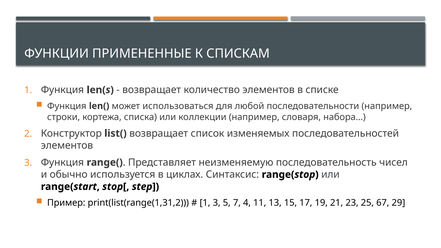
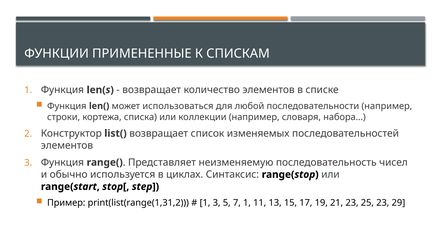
7 4: 4 -> 1 (247, 203)
25 67: 67 -> 23 (383, 203)
